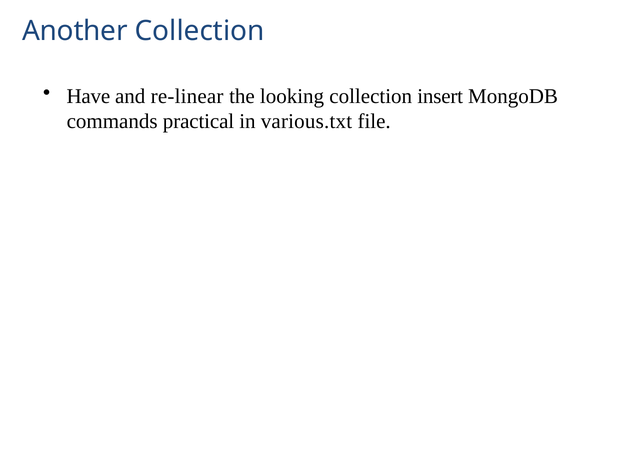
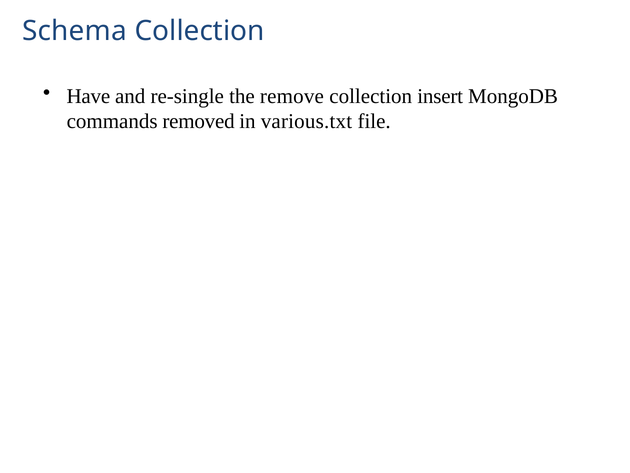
Another: Another -> Schema (75, 31)
re-linear: re-linear -> re-single (187, 96)
looking: looking -> remove (292, 96)
practical: practical -> removed (199, 121)
